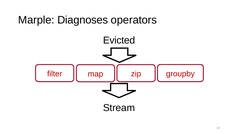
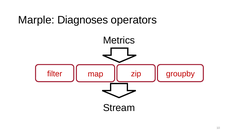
Evicted: Evicted -> Metrics (119, 40)
